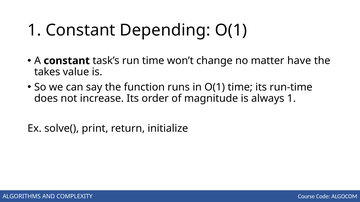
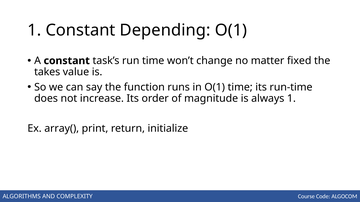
have: have -> fixed (299, 61)
solve(: solve( -> array( (62, 129)
